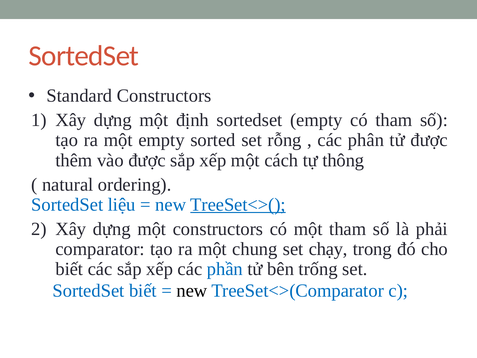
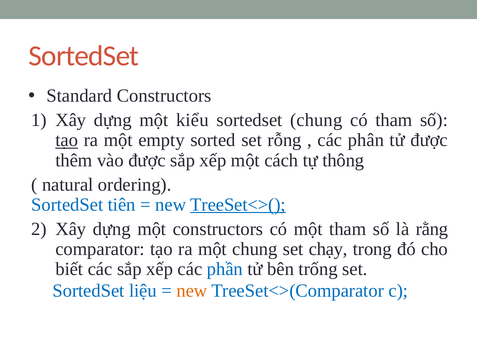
định: định -> kiểu (192, 120)
sortedset empty: empty -> chung (316, 120)
tạo underline: none -> present (67, 140)
liệu: liệu -> tiên (122, 204)
phải: phải -> rằng (432, 229)
SortedSet biết: biết -> liệu (143, 290)
new colour: black -> orange (192, 290)
